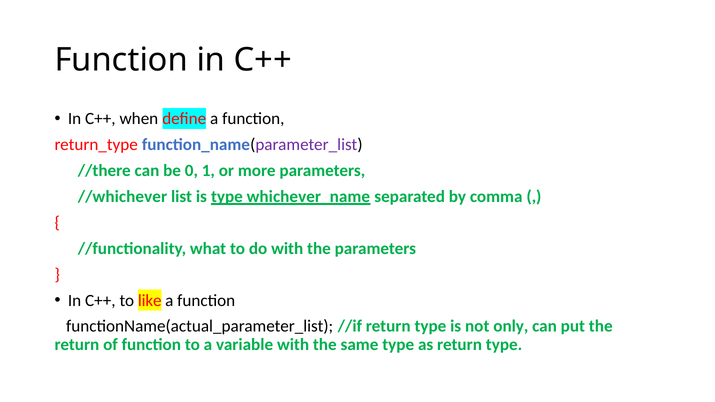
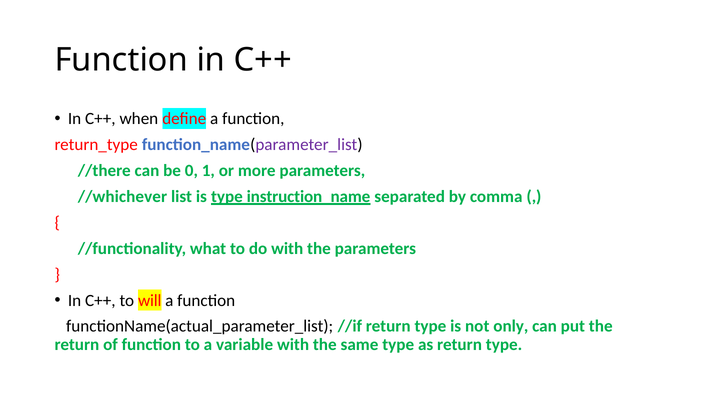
whichever_name: whichever_name -> instruction_name (308, 197)
like: like -> will (150, 301)
